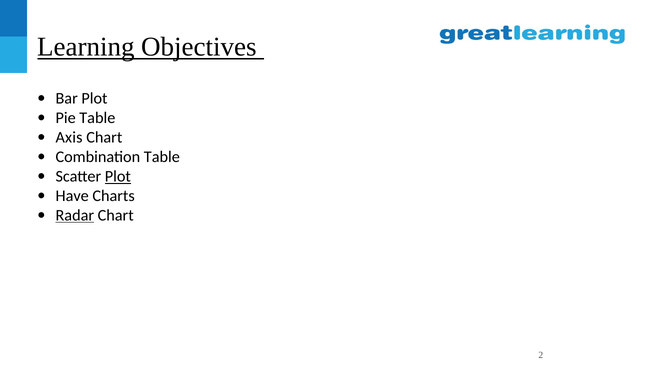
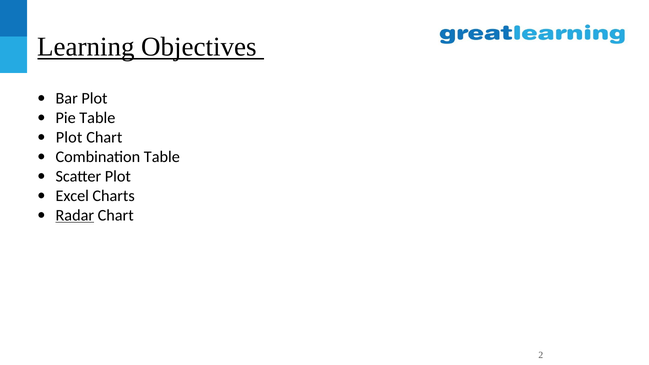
Axis: Axis -> Plot (69, 137)
Plot underline: present -> none (118, 176)
Have: Have -> Excel (72, 196)
